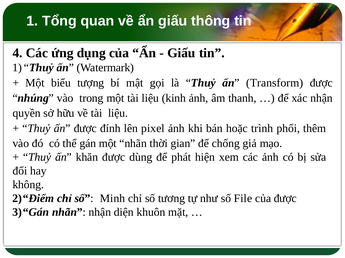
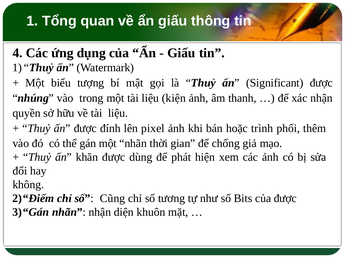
Transform: Transform -> Significant (275, 83)
kinh: kinh -> kiện (174, 98)
Minh: Minh -> Cũng (113, 199)
File: File -> Bits (243, 199)
